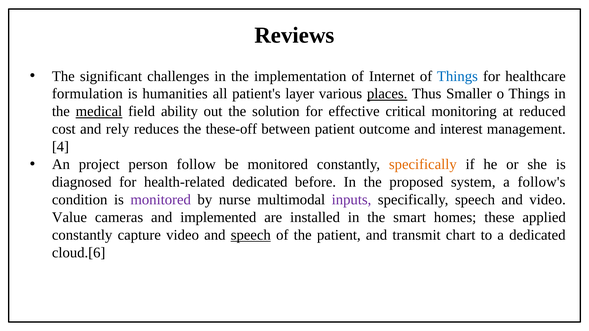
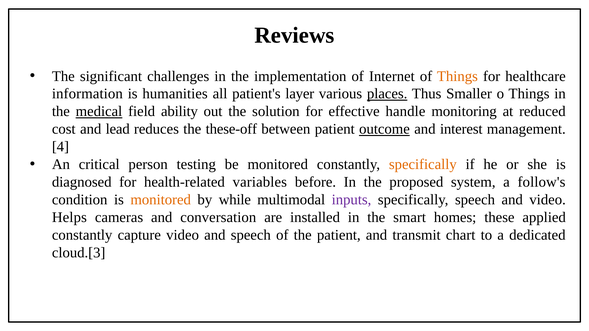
Things colour: blue -> orange (457, 76)
formulation: formulation -> information (87, 94)
critical: critical -> handle (405, 112)
rely: rely -> lead (118, 129)
outcome underline: none -> present (384, 129)
project: project -> critical (99, 165)
follow: follow -> testing (196, 165)
health-related dedicated: dedicated -> variables (260, 182)
monitored colour: purple -> orange (161, 200)
nurse: nurse -> while (235, 200)
Value: Value -> Helps (69, 218)
implemented: implemented -> conversation (218, 218)
speech underline: present -> none (251, 235)
cloud.[6: cloud.[6 -> cloud.[3 (79, 253)
